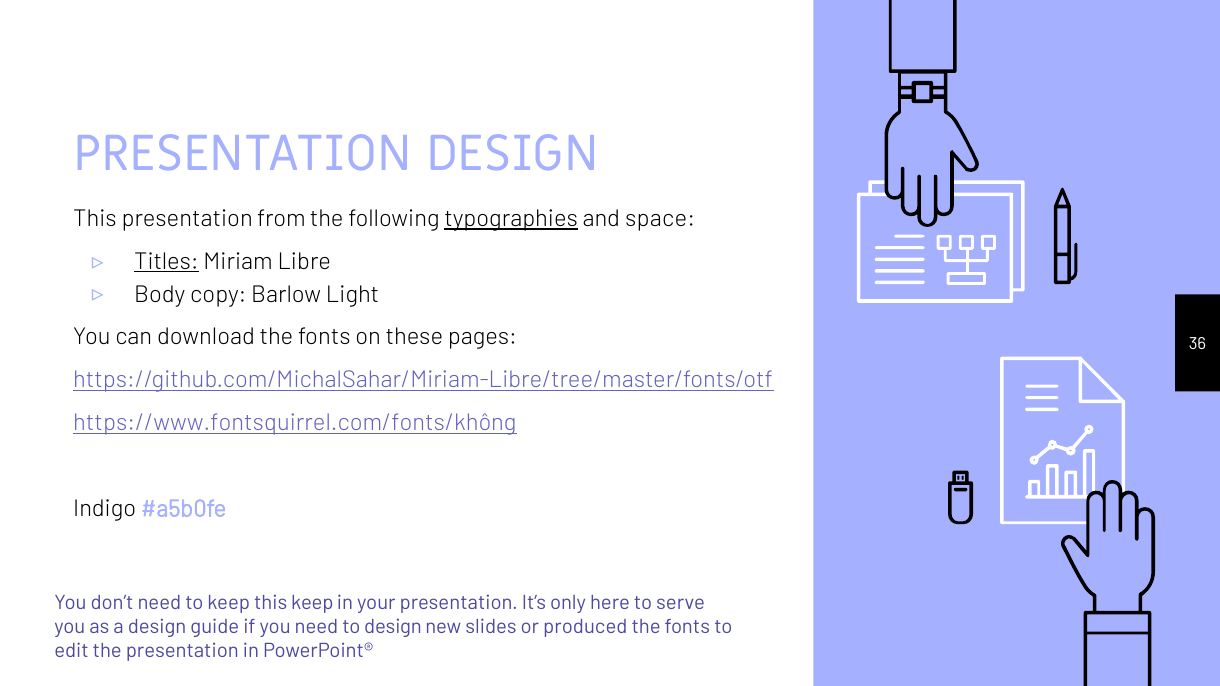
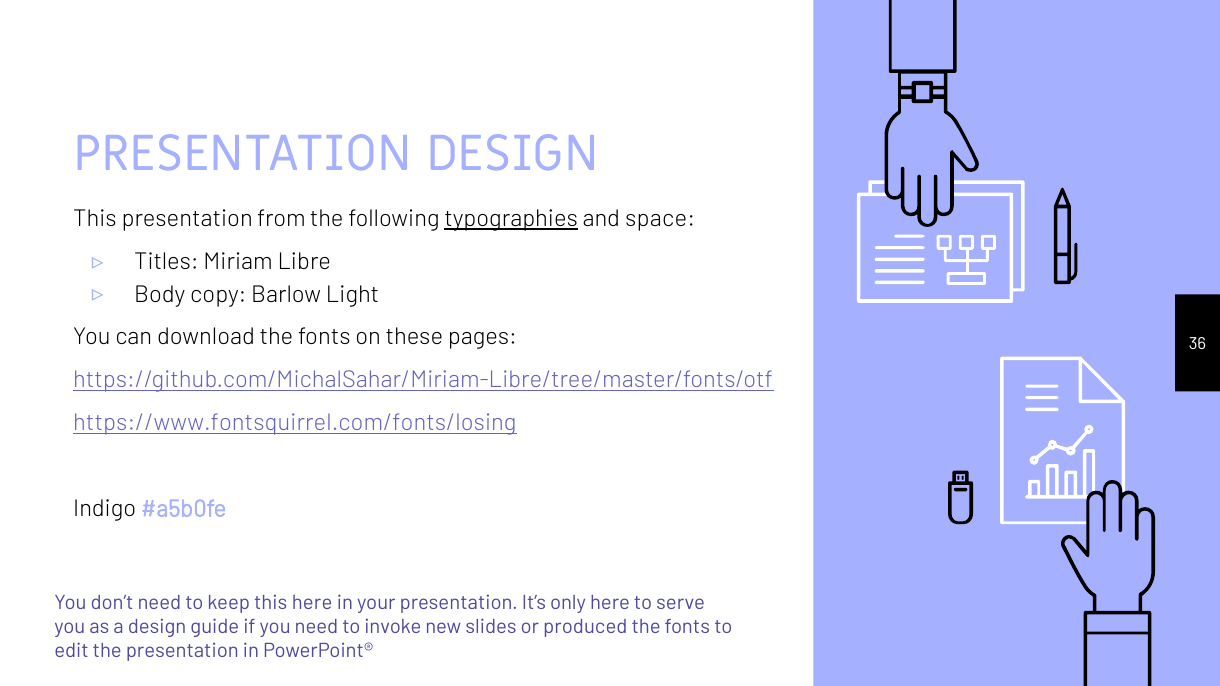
Titles underline: present -> none (167, 262)
https://www.fontsquirrel.com/fonts/không: https://www.fontsquirrel.com/fonts/không -> https://www.fontsquirrel.com/fonts/losing (295, 423)
this keep: keep -> here (312, 603)
to design: design -> invoke (393, 627)
